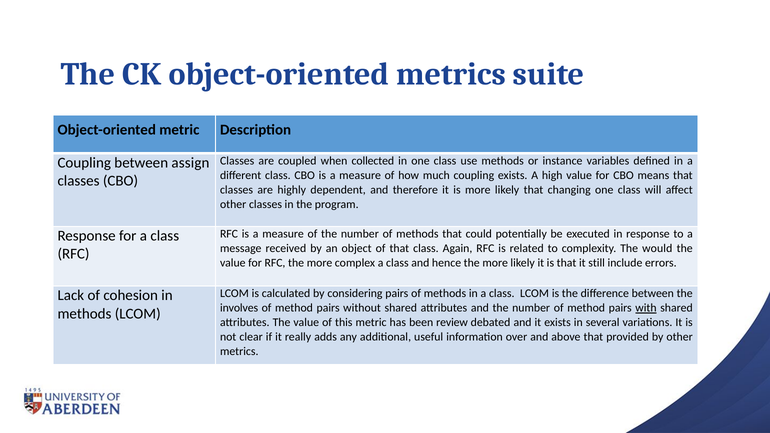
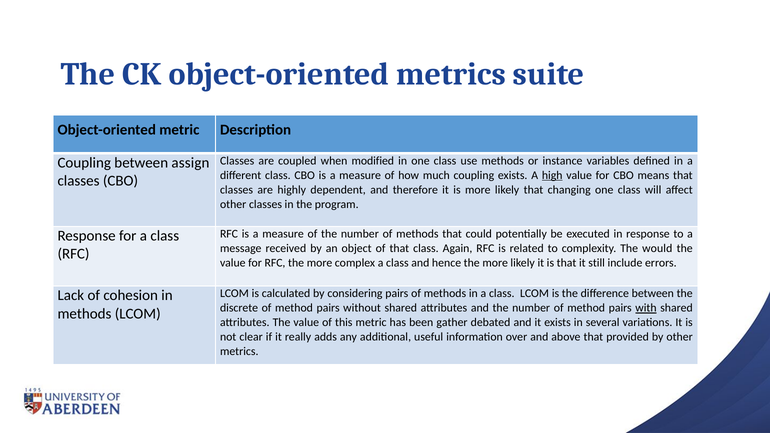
collected: collected -> modified (373, 161)
high underline: none -> present (552, 175)
involves: involves -> discrete (239, 308)
review: review -> gather (452, 323)
